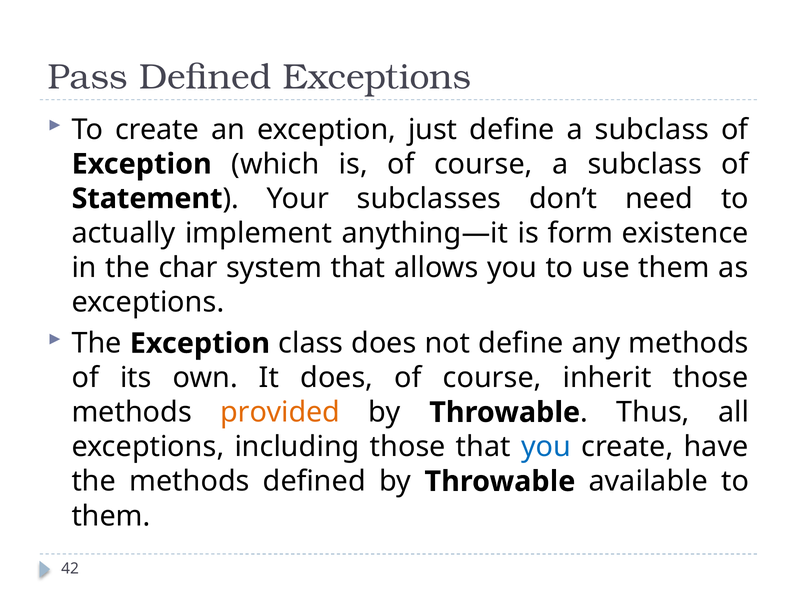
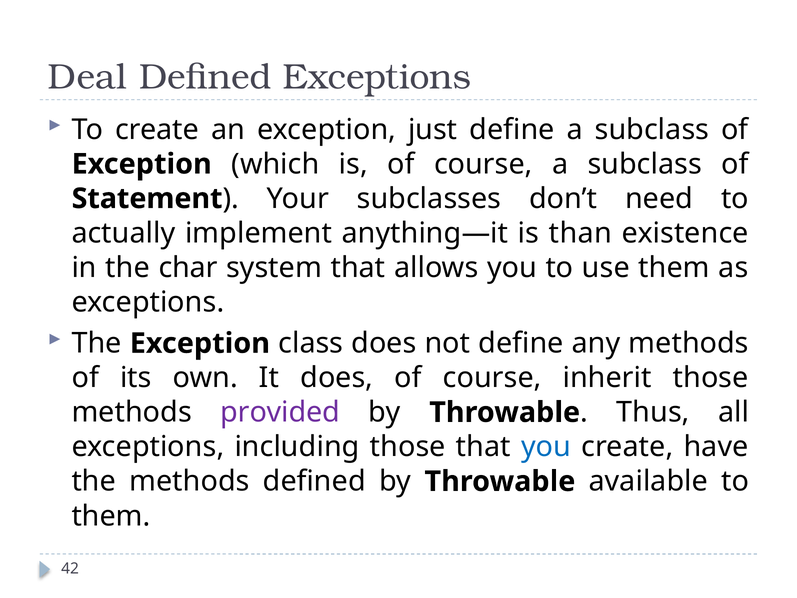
Pass: Pass -> Deal (87, 77)
form: form -> than (580, 233)
provided colour: orange -> purple (280, 412)
